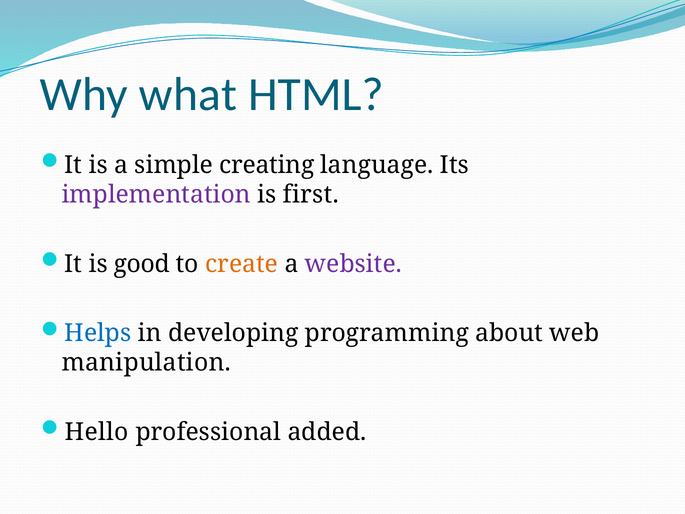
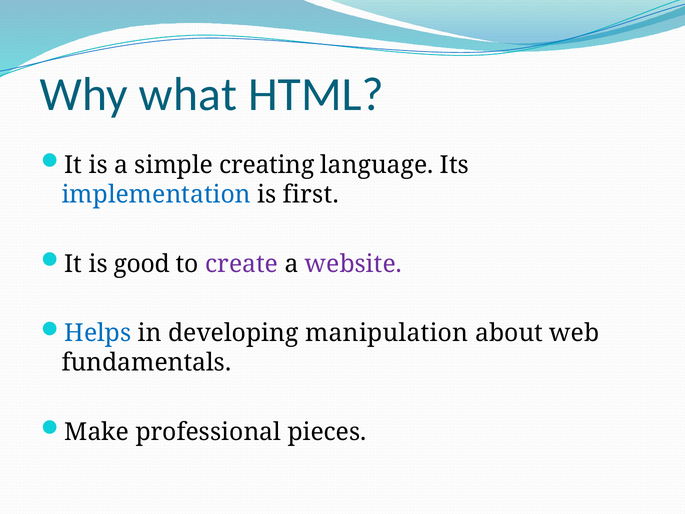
implementation colour: purple -> blue (156, 195)
create colour: orange -> purple (242, 264)
programming: programming -> manipulation (387, 333)
manipulation: manipulation -> fundamentals (146, 363)
Hello: Hello -> Make (97, 432)
added: added -> pieces (327, 432)
